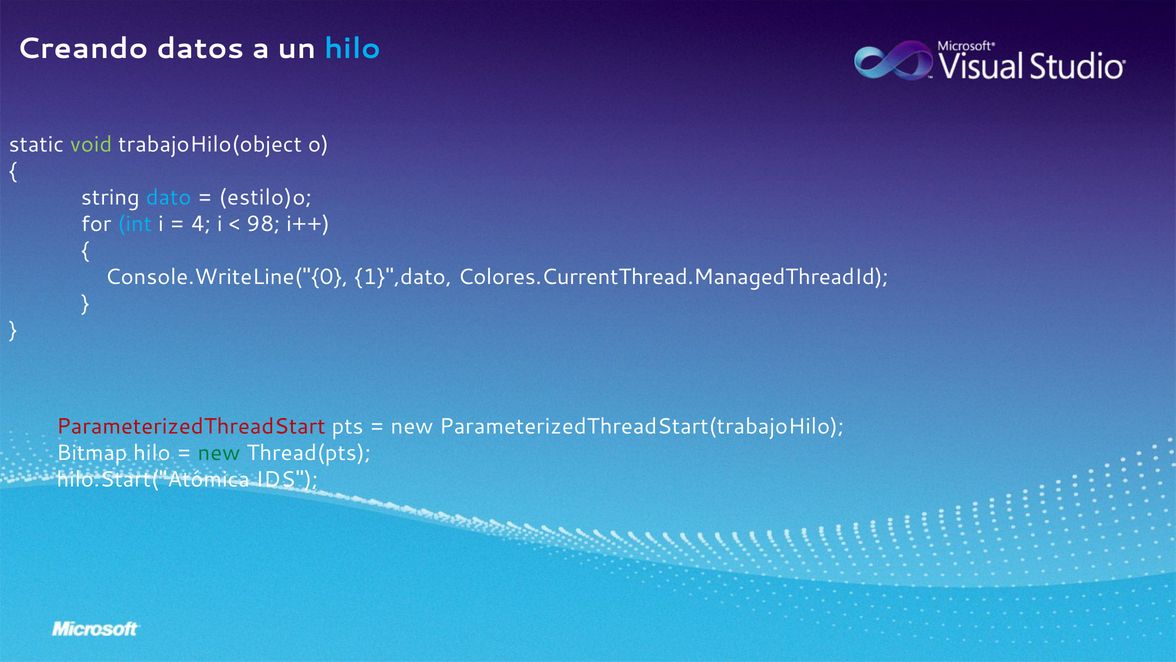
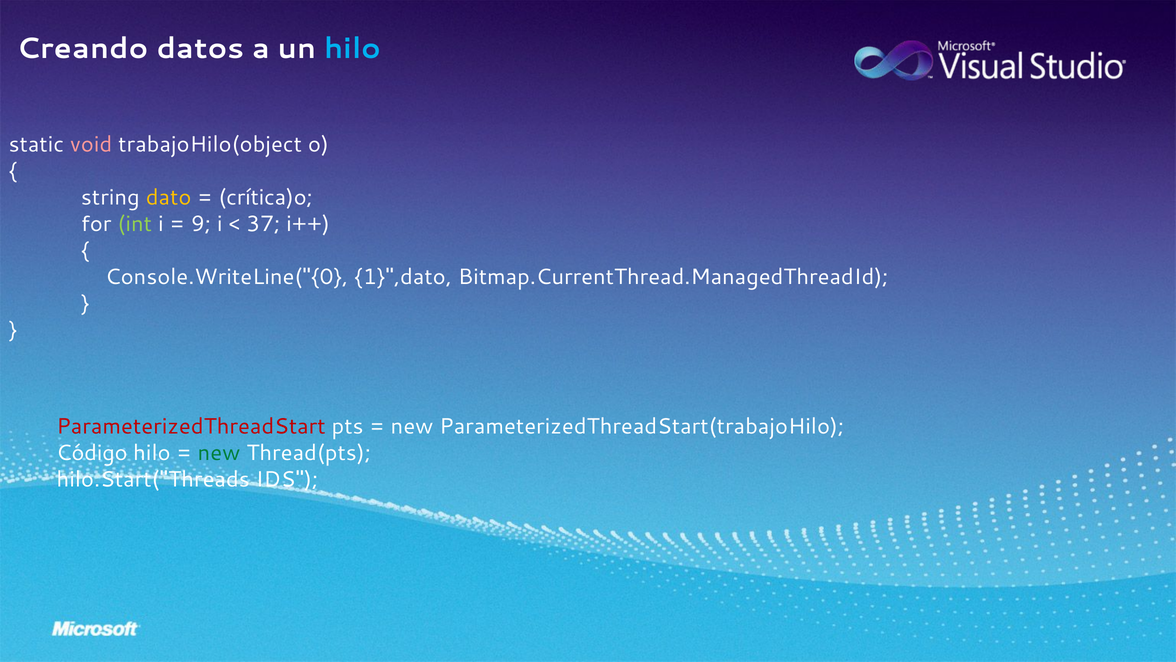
void colour: light green -> pink (91, 144)
dato colour: light blue -> yellow (169, 197)
estilo)o: estilo)o -> crítica)o (266, 197)
int colour: light blue -> light green (135, 224)
4: 4 -> 9 (201, 224)
98: 98 -> 37 (263, 224)
Colores.CurrentThread.ManagedThreadId: Colores.CurrentThread.ManagedThreadId -> Bitmap.CurrentThread.ManagedThreadId (673, 277)
Bitmap: Bitmap -> Código (92, 453)
hilo.Start("Atómica: hilo.Start("Atómica -> hilo.Start("Threads (153, 479)
